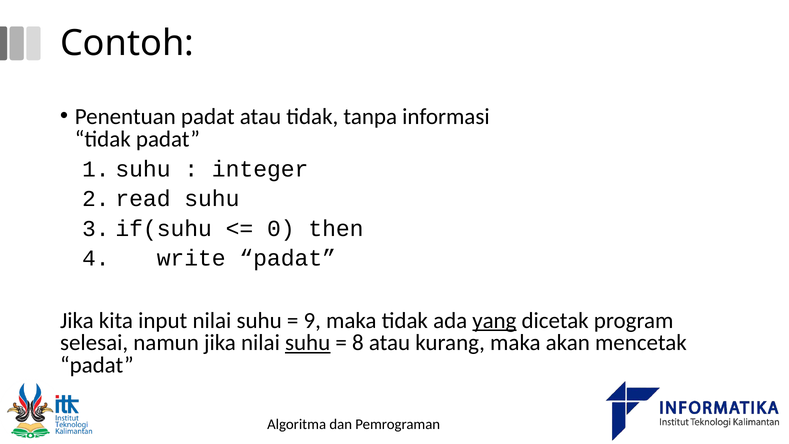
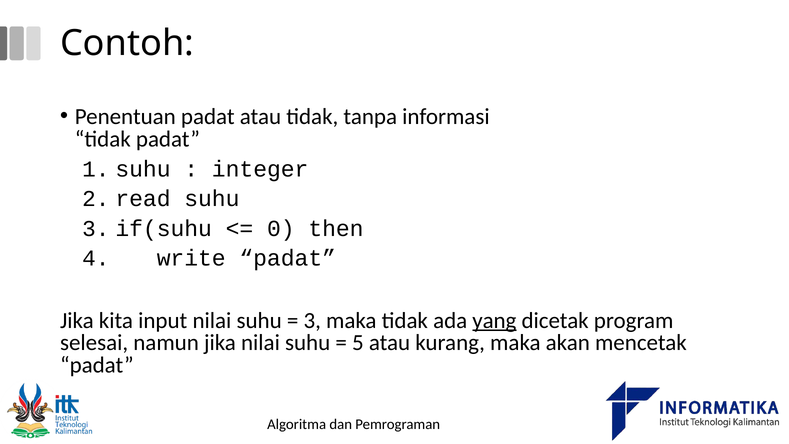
9: 9 -> 3 (312, 320)
suhu underline: present -> none (308, 343)
8: 8 -> 5 (358, 343)
